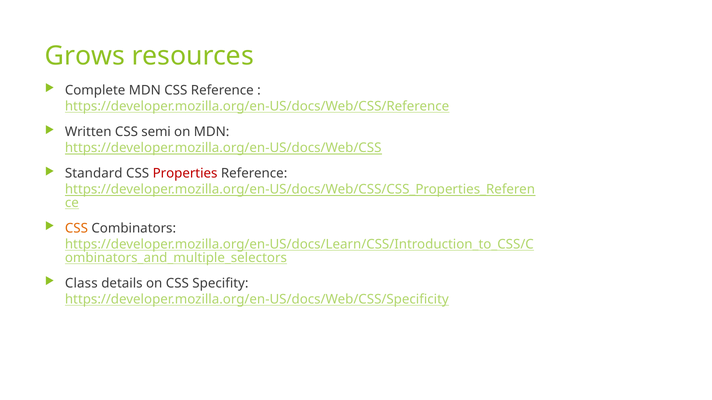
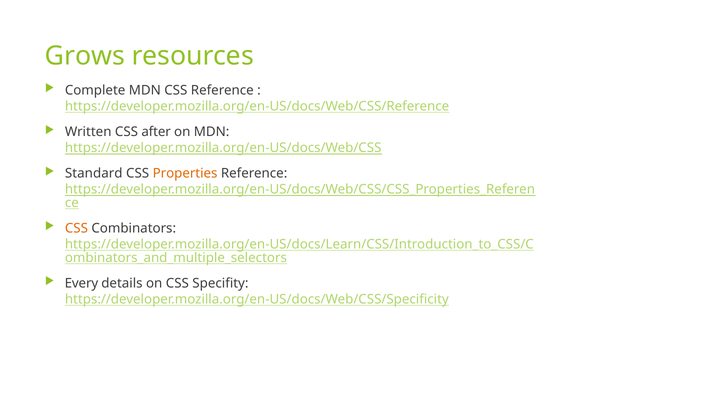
semi: semi -> after (156, 132)
Properties colour: red -> orange (185, 174)
Class: Class -> Every (81, 284)
